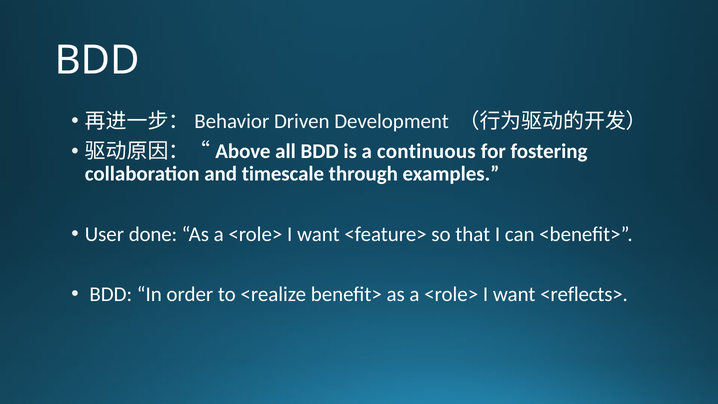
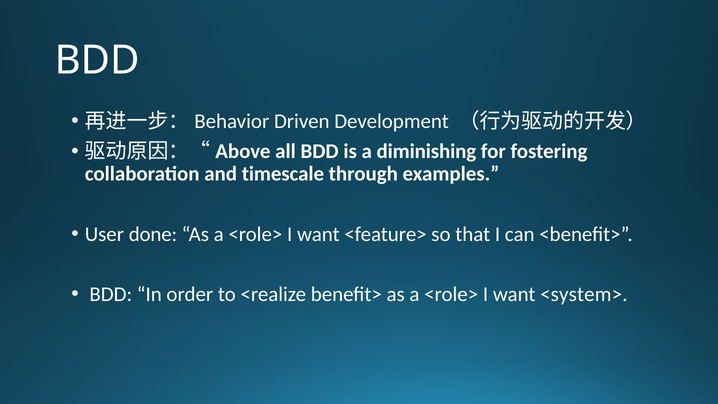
continuous: continuous -> diminishing (426, 151)
<reflects>: <reflects> -> <system> (584, 294)
